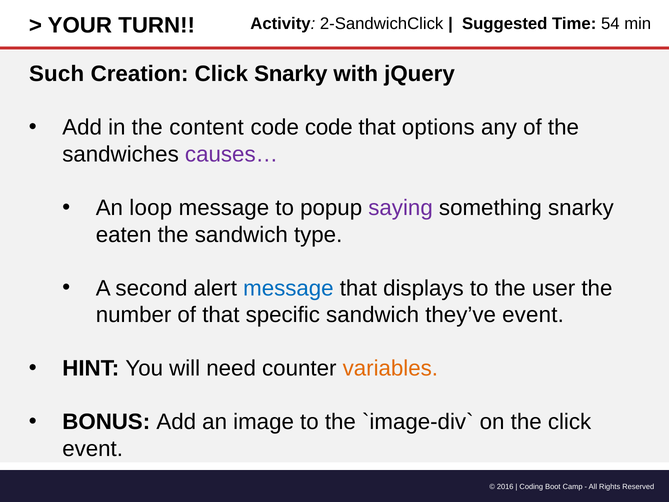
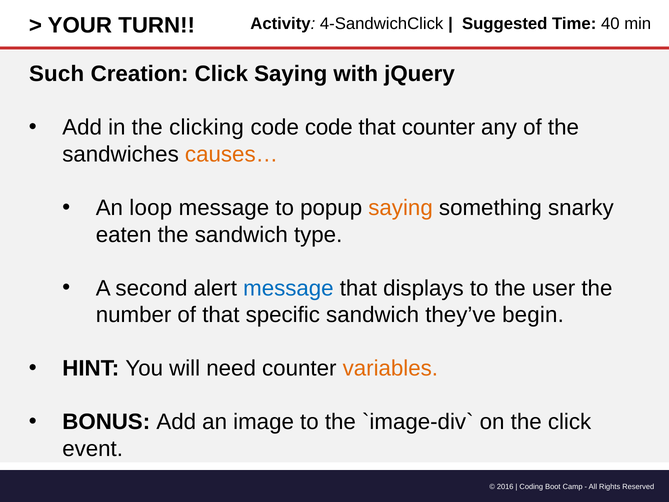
2-SandwichClick: 2-SandwichClick -> 4-SandwichClick (382, 24)
54: 54 -> 40 (610, 24)
Click Snarky: Snarky -> Saying (291, 74)
content: content -> clicking (206, 127)
that options: options -> counter (438, 127)
causes… colour: purple -> orange (231, 154)
saying colour: purple -> orange (401, 208)
they’ve event: event -> begin (533, 315)
